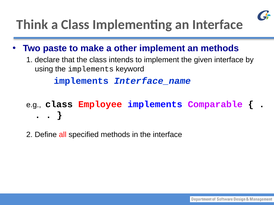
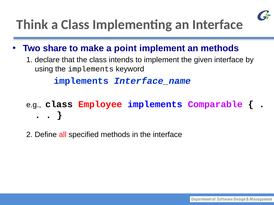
paste: paste -> share (55, 48)
other: other -> point (125, 48)
